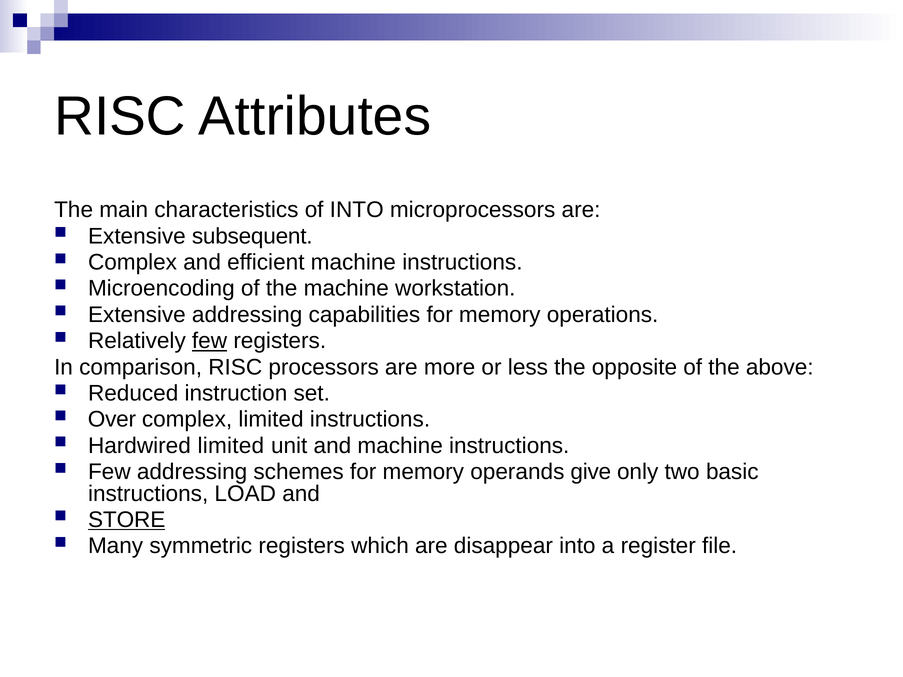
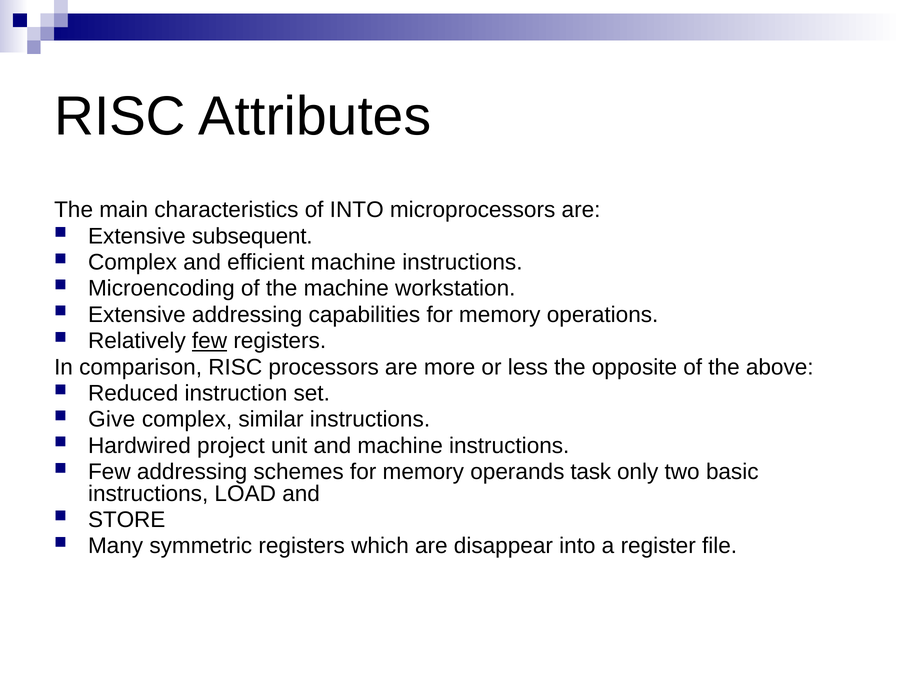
Over: Over -> Give (112, 420)
complex limited: limited -> similar (271, 420)
Hardwired limited: limited -> project (231, 446)
give: give -> task (591, 472)
STORE underline: present -> none (127, 520)
